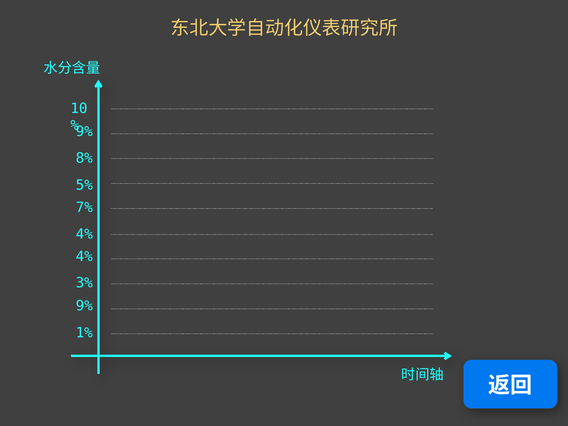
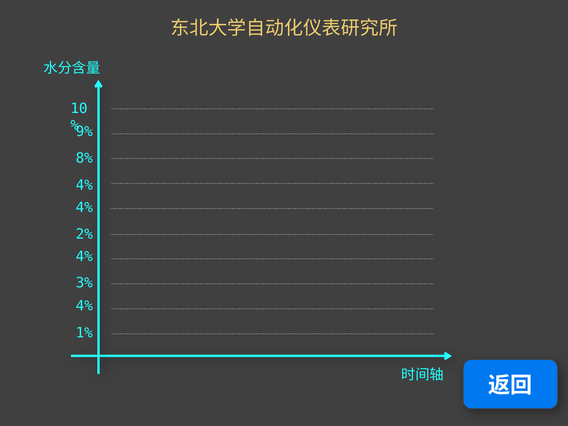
5%: 5% -> 4% (84, 185)
7%: 7% -> 4% (84, 207)
4%: 4% -> 2% (84, 234)
9%: 9% -> 4% (84, 306)
